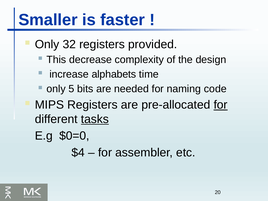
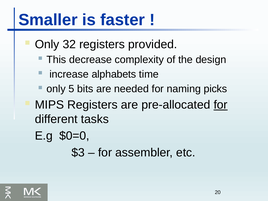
code: code -> picks (215, 89)
tasks underline: present -> none (95, 119)
$4: $4 -> $3 (78, 153)
